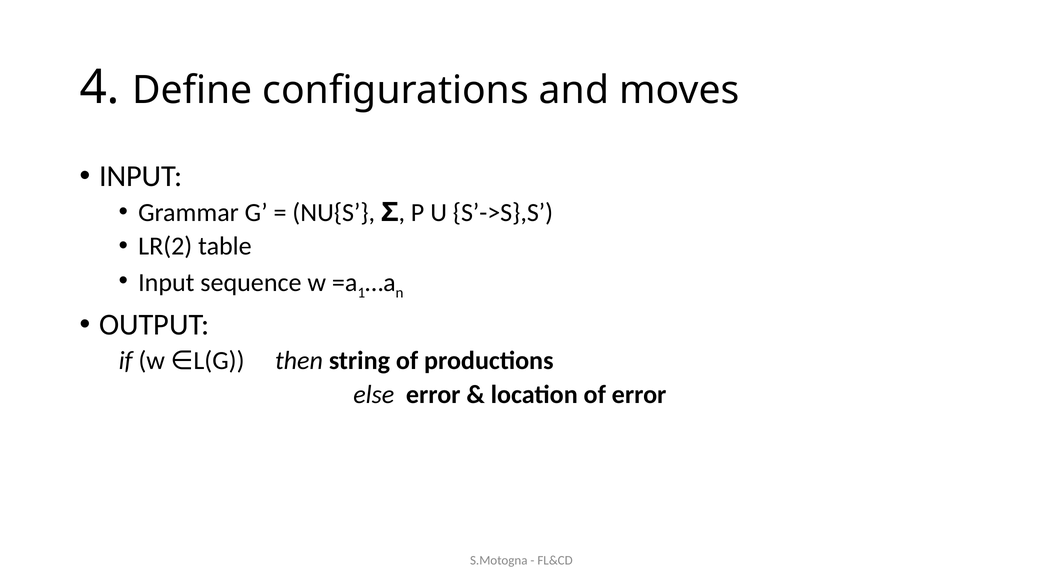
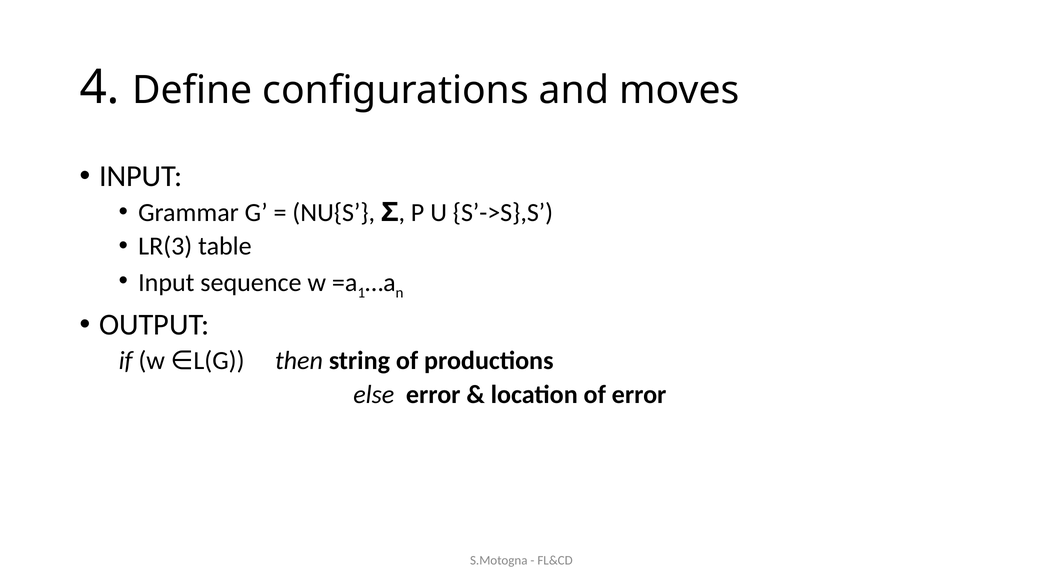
LR(2: LR(2 -> LR(3 (165, 246)
